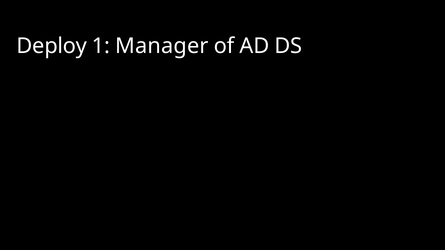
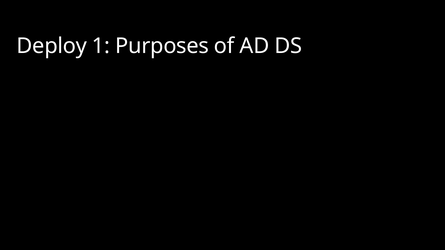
Manager: Manager -> Purposes (162, 46)
